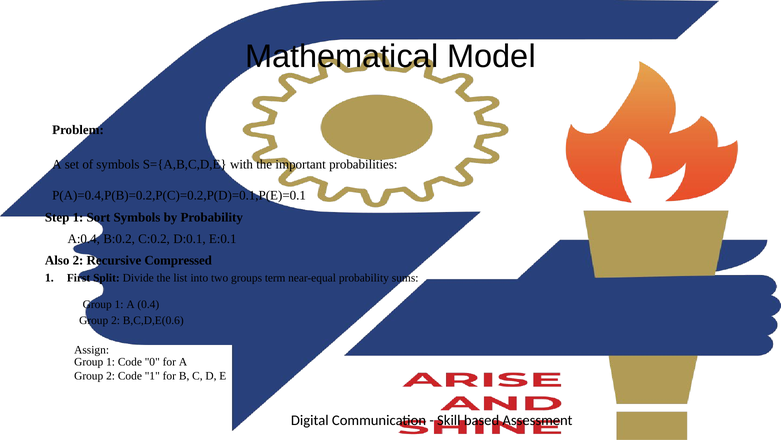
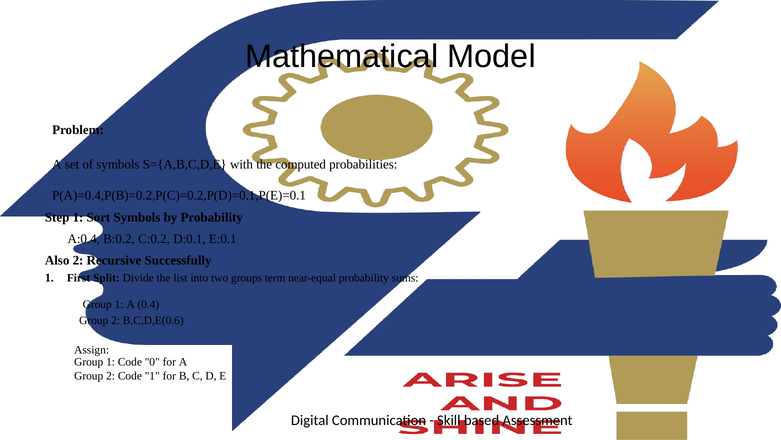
important: important -> computed (301, 164)
Compressed: Compressed -> Successfully (178, 260)
